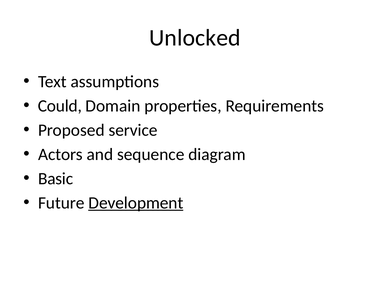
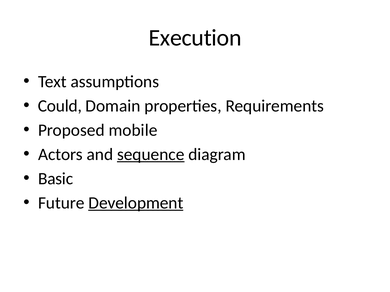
Unlocked: Unlocked -> Execution (195, 38)
service: service -> mobile (133, 130)
sequence underline: none -> present (151, 155)
